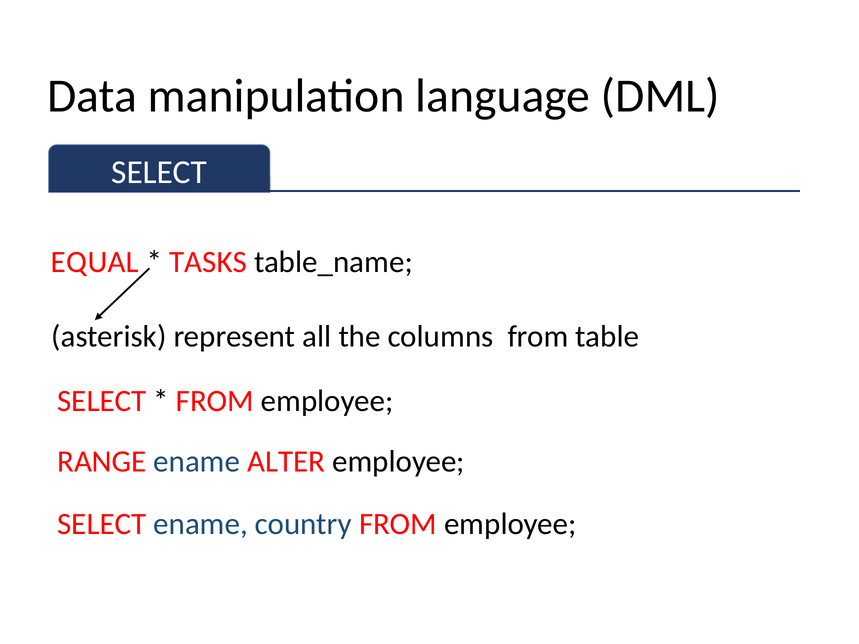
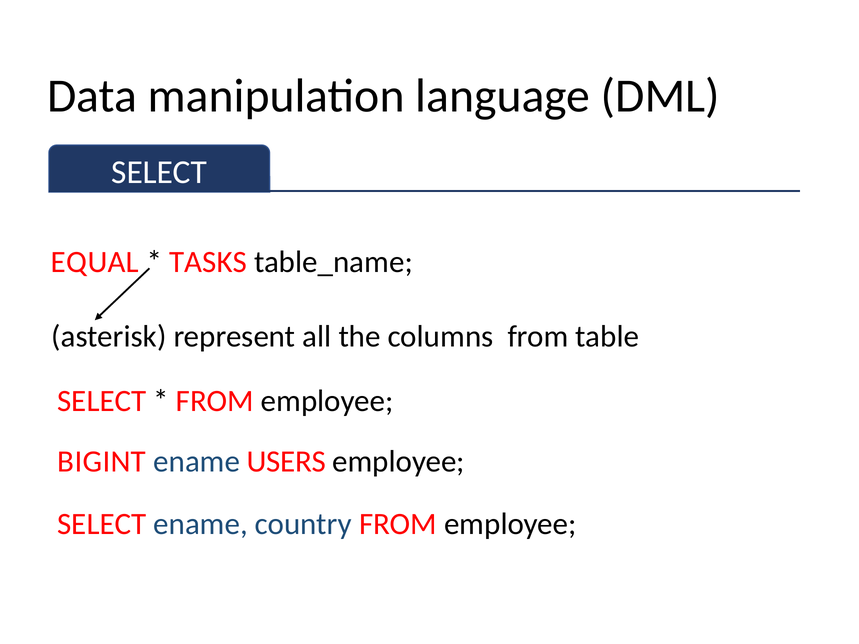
RANGE: RANGE -> BIGINT (102, 462)
ALTER: ALTER -> USERS (286, 462)
